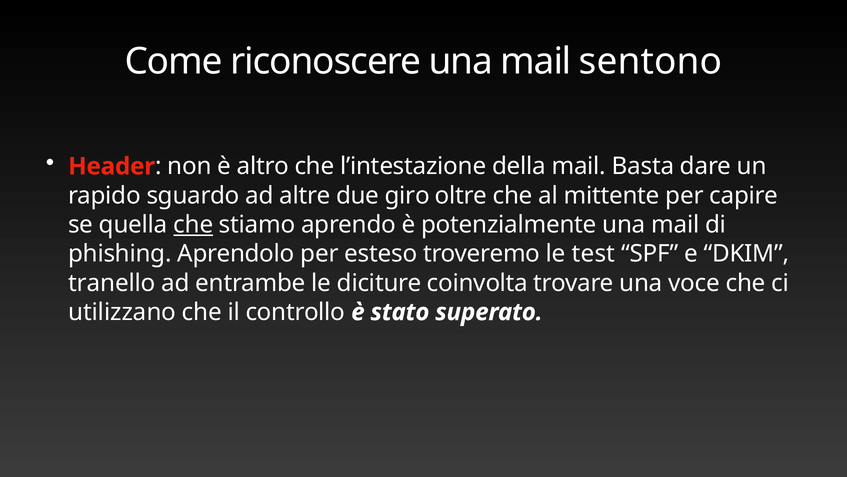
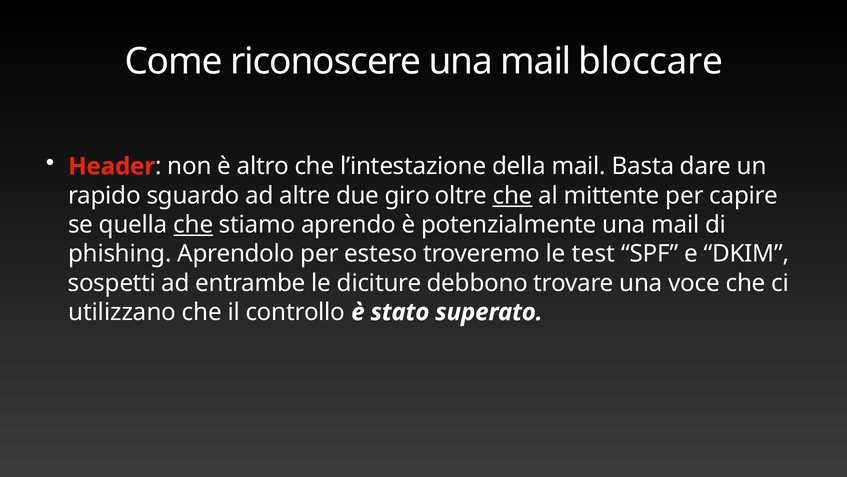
sentono: sentono -> bloccare (651, 61)
che underline: none -> present (513, 195)
tranello: tranello -> sospetti (112, 283)
coinvolta: coinvolta -> debbono (477, 283)
